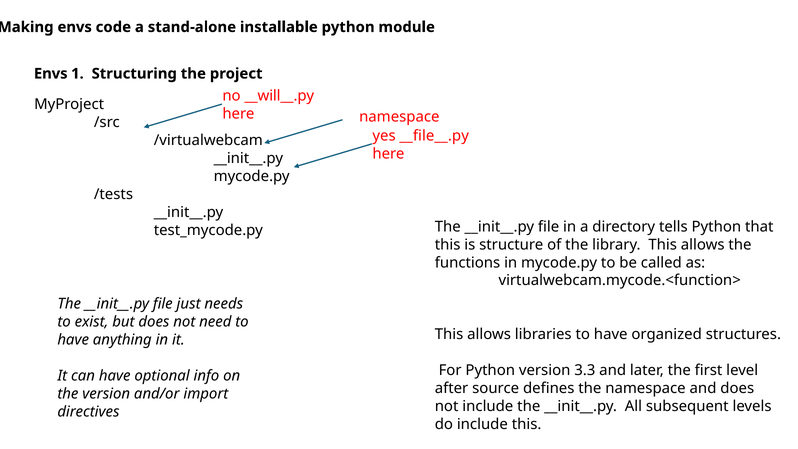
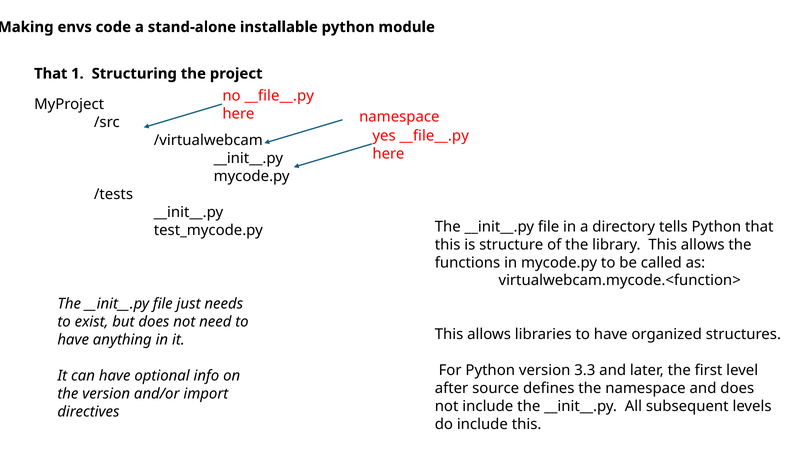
Envs: Envs -> That (51, 74)
no __will__.py: __will__.py -> __file__.py (279, 96)
